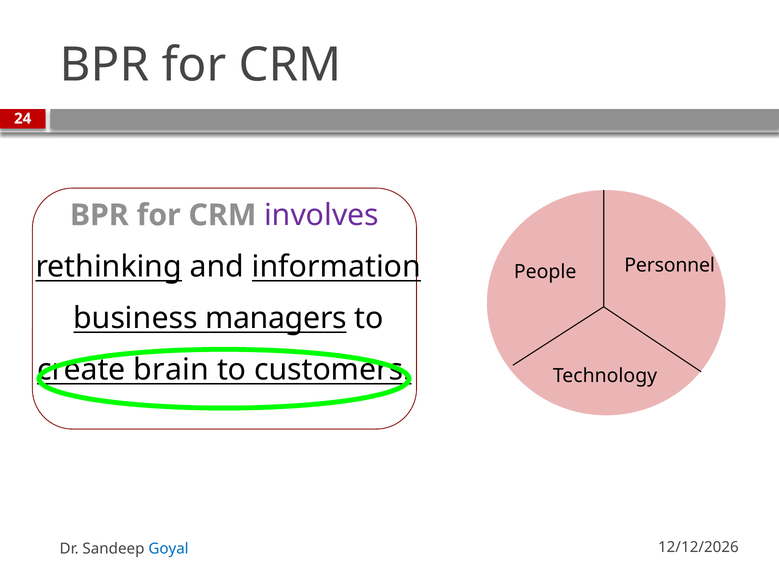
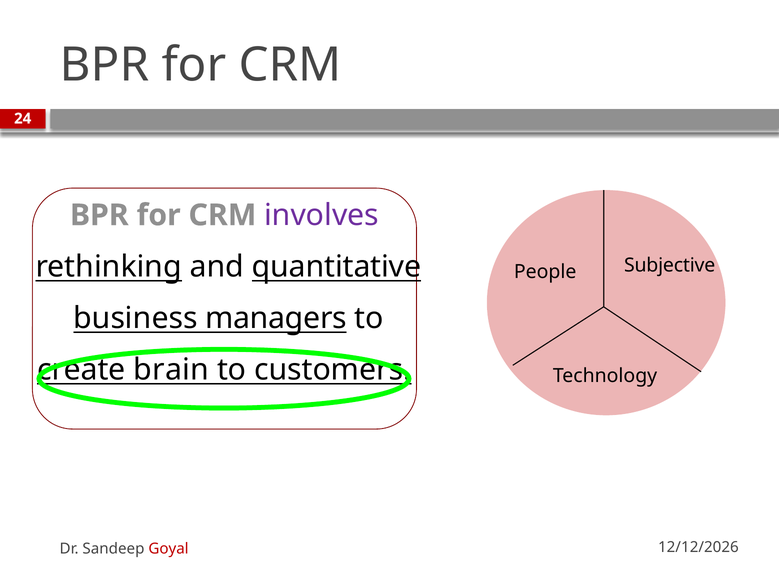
information: information -> quantitative (337, 267)
Personnel: Personnel -> Subjective (670, 265)
Goyal colour: blue -> red (169, 549)
